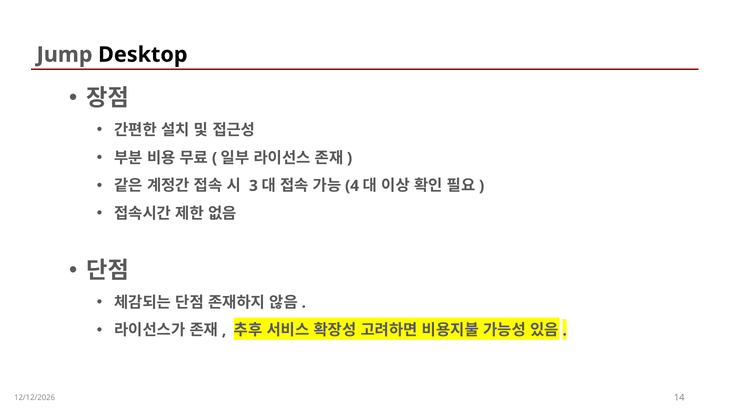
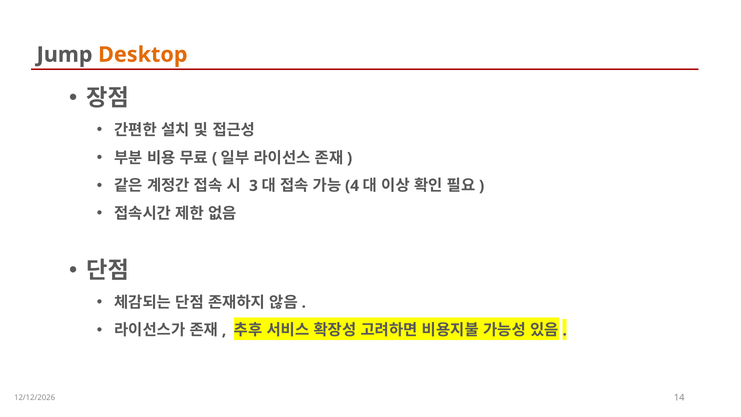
Desktop colour: black -> orange (143, 55)
